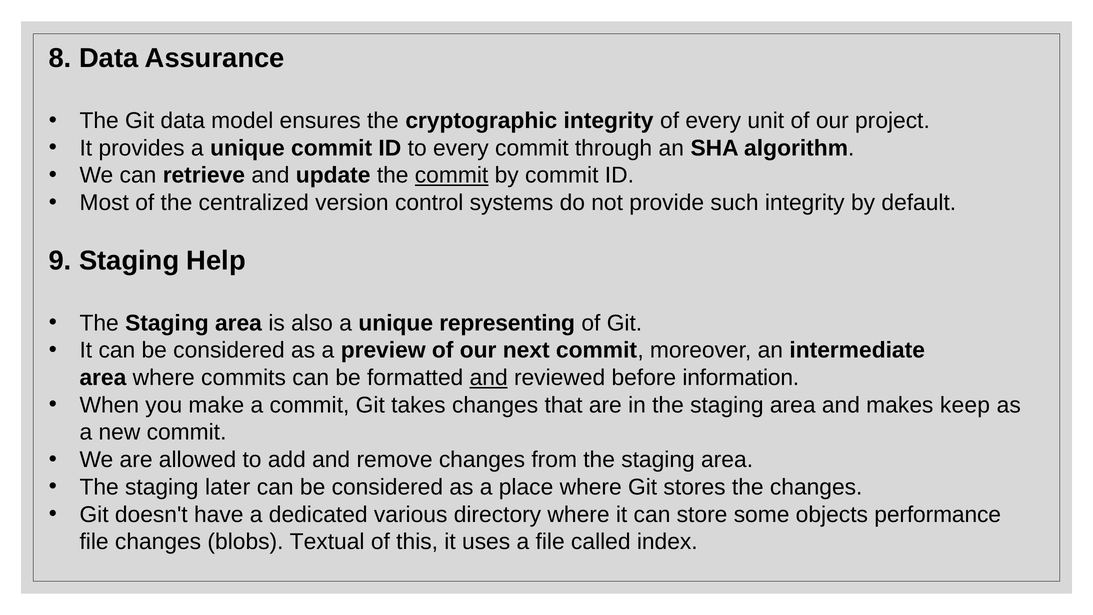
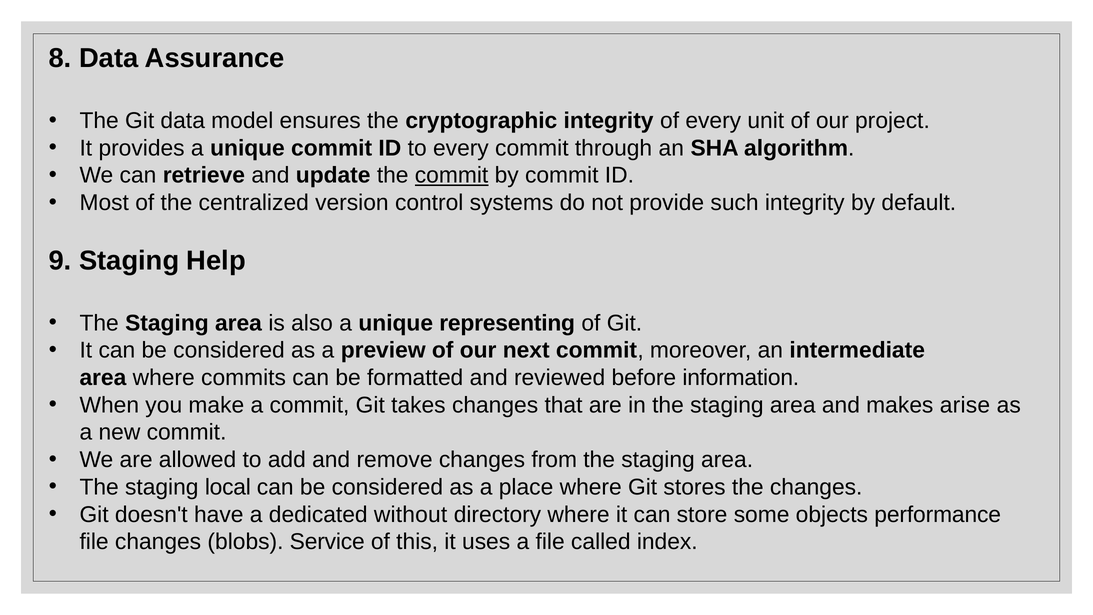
and underline: present -> none (489, 378)
keep: keep -> arise (965, 405)
later: later -> local (228, 487)
various: various -> without (411, 514)
Textual: Textual -> Service (327, 542)
